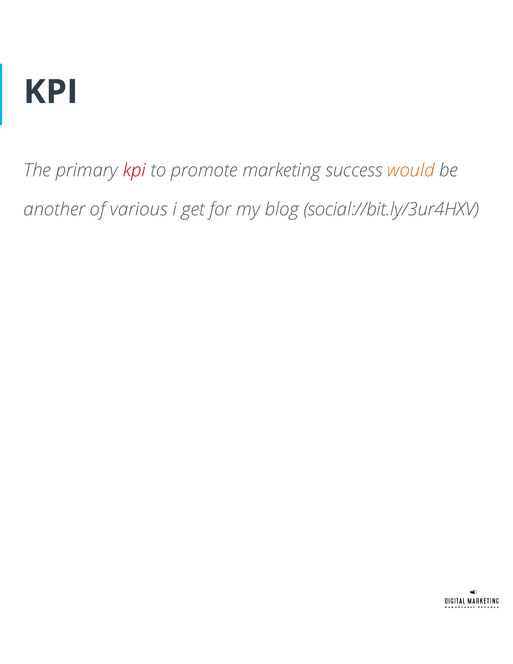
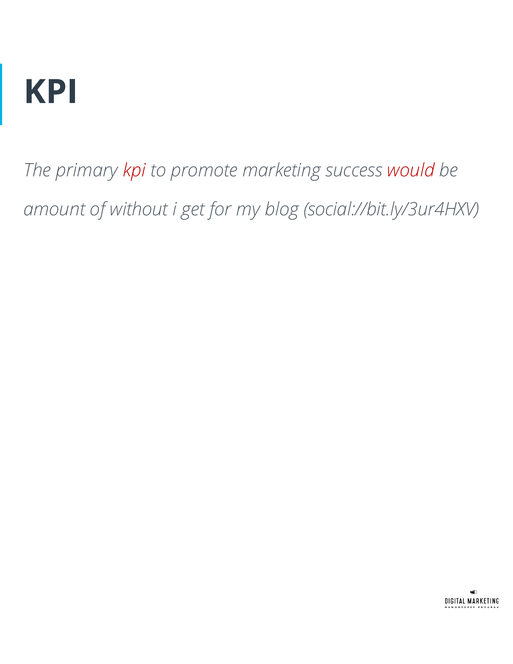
would colour: orange -> red (411, 170)
another: another -> amount (54, 209)
various: various -> without (139, 209)
